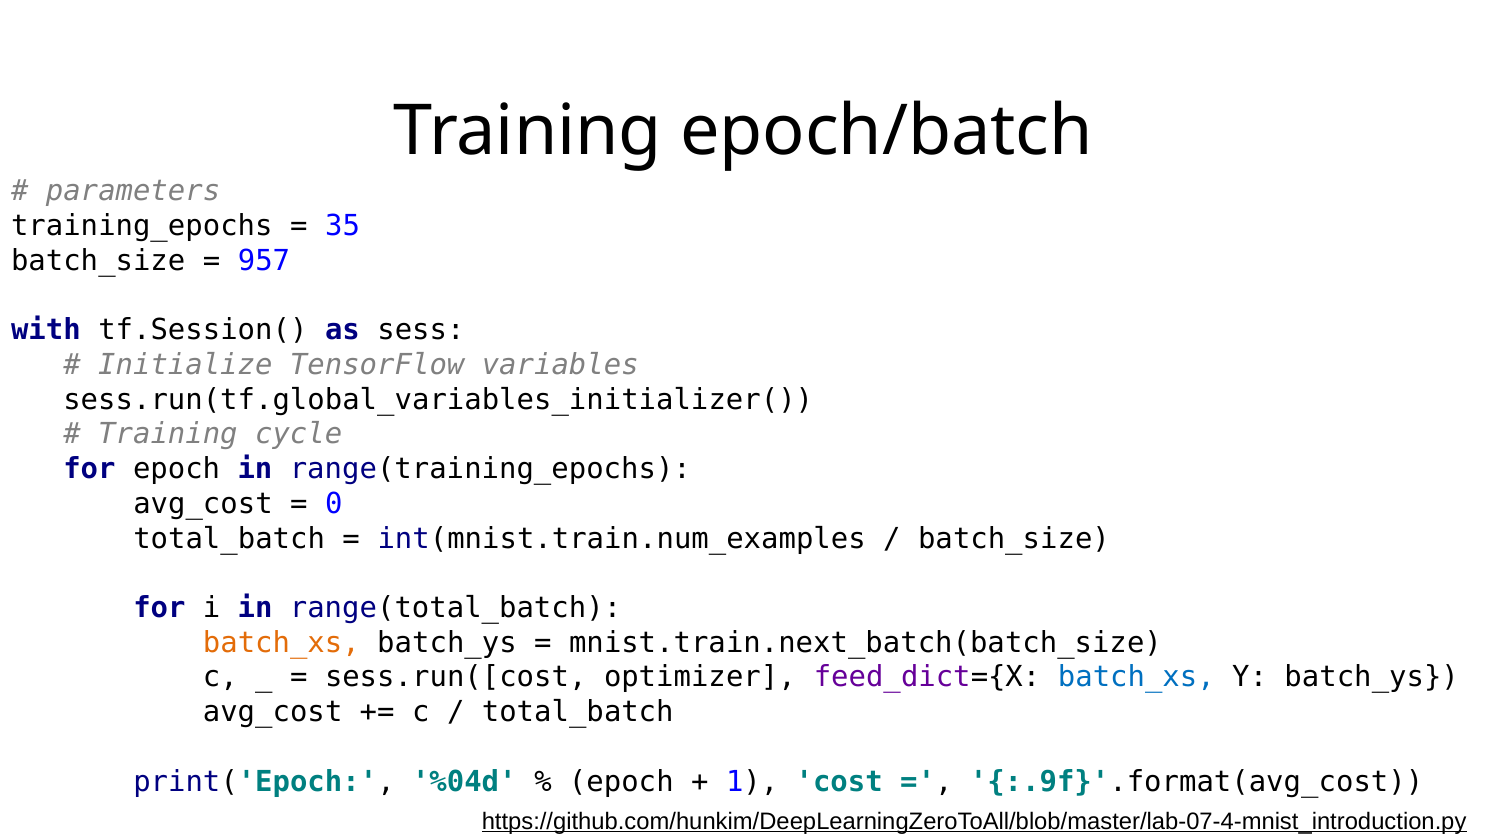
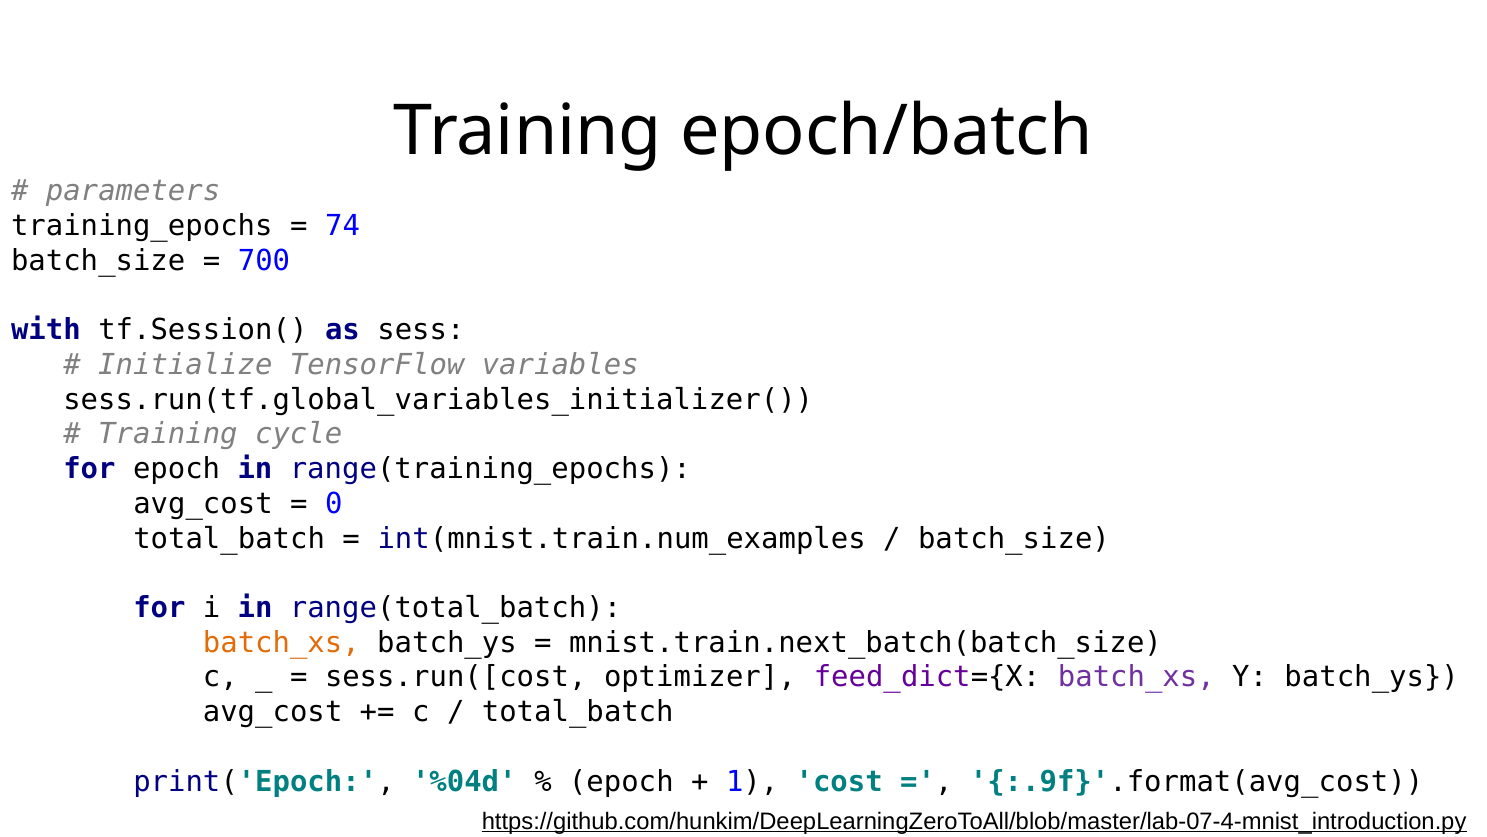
35: 35 -> 74 (343, 226)
957: 957 -> 700 (264, 260)
batch_xs colour: blue -> purple (1136, 677)
